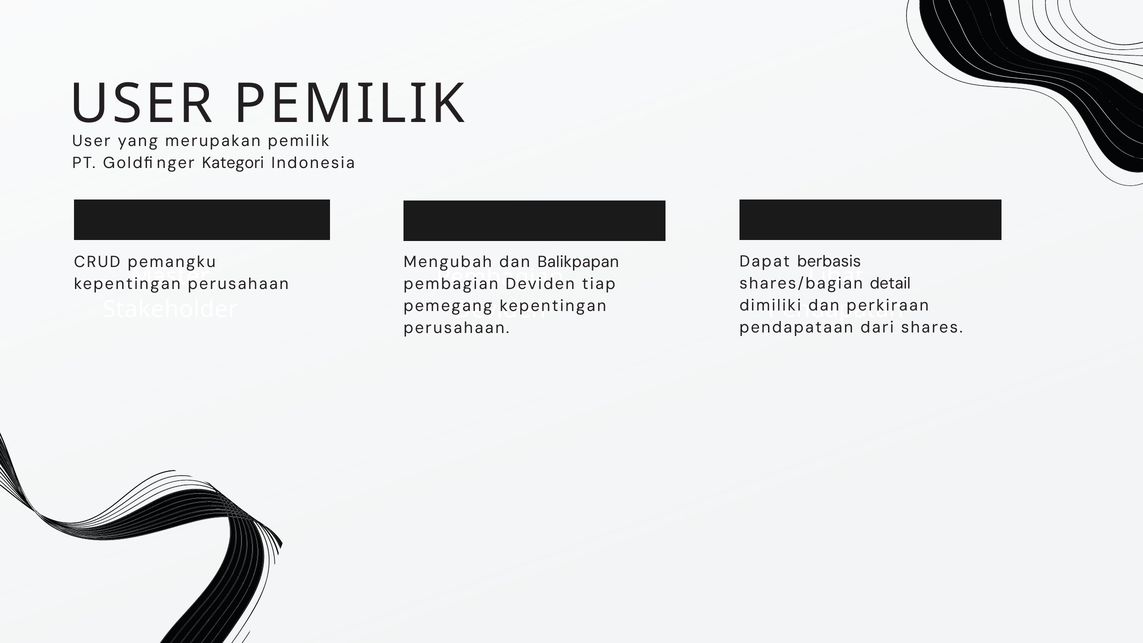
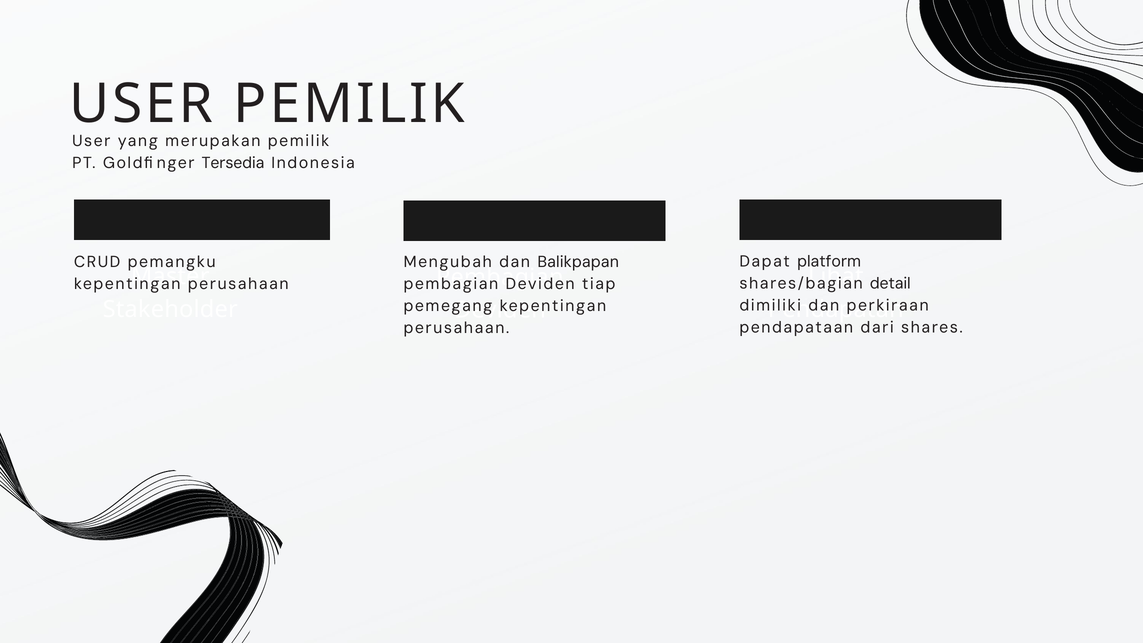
Kategori: Kategori -> Tersedia (233, 163)
berbasis: berbasis -> platform (829, 261)
